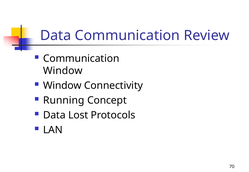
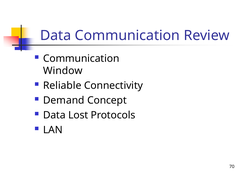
Window: Window -> Reliable (62, 86)
Running: Running -> Demand (64, 101)
